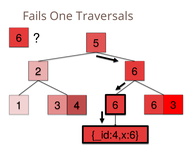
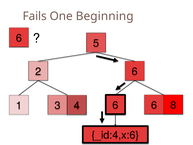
Traversals: Traversals -> Beginning (105, 16)
6 3: 3 -> 8 (173, 105)
